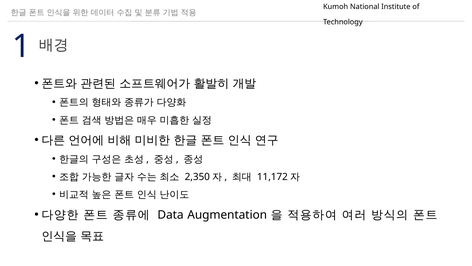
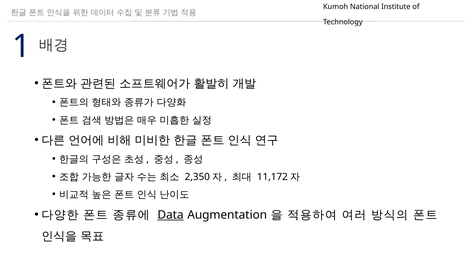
Data underline: none -> present (171, 214)
